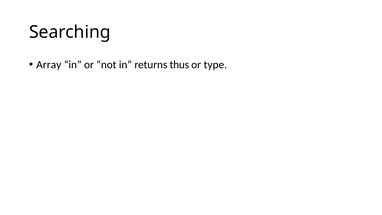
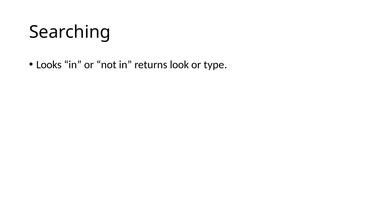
Array: Array -> Looks (49, 65)
thus: thus -> look (179, 65)
